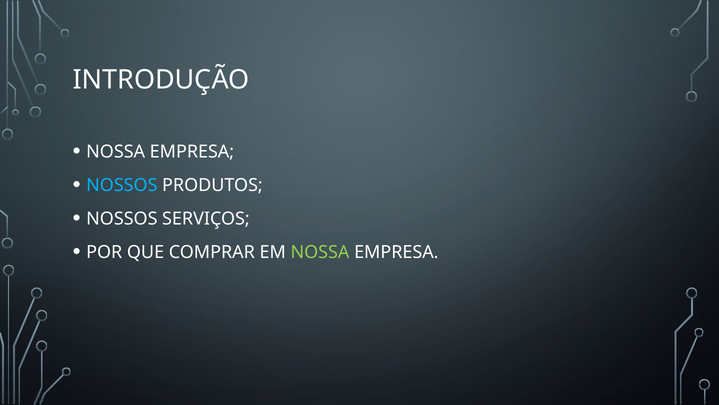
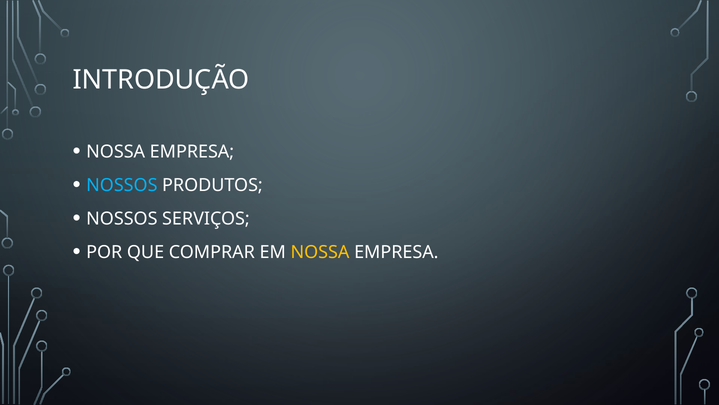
NOSSA colour: light green -> yellow (320, 252)
